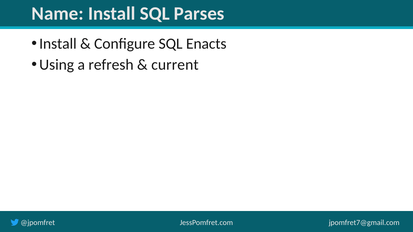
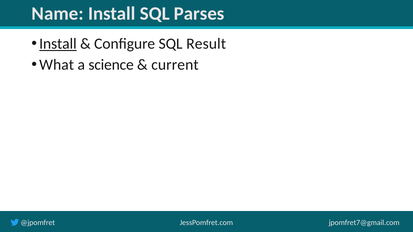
Install underline: none -> present (58, 44)
Enacts: Enacts -> Result (206, 44)
Using: Using -> What (57, 65)
refresh: refresh -> science (111, 65)
